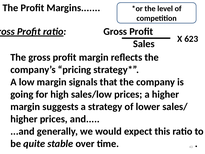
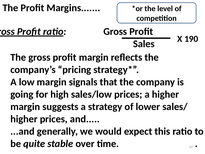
623: 623 -> 190 (191, 39)
